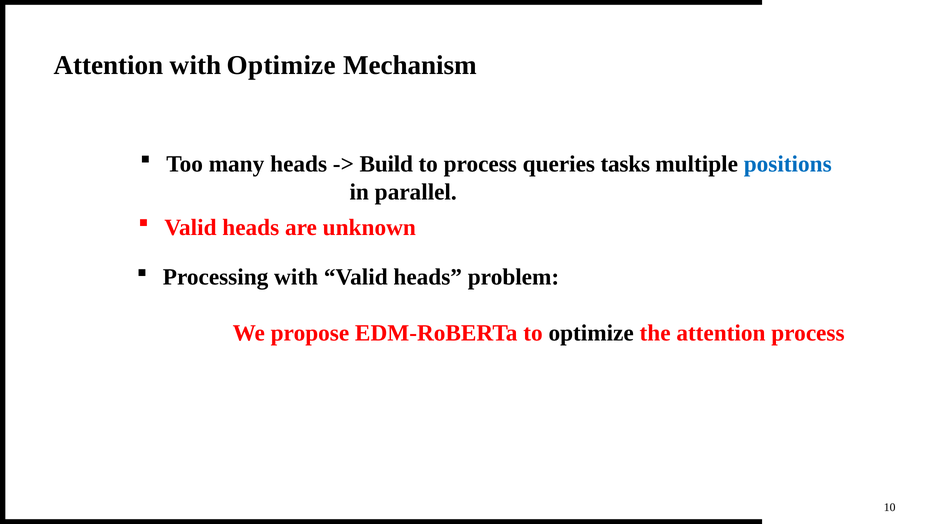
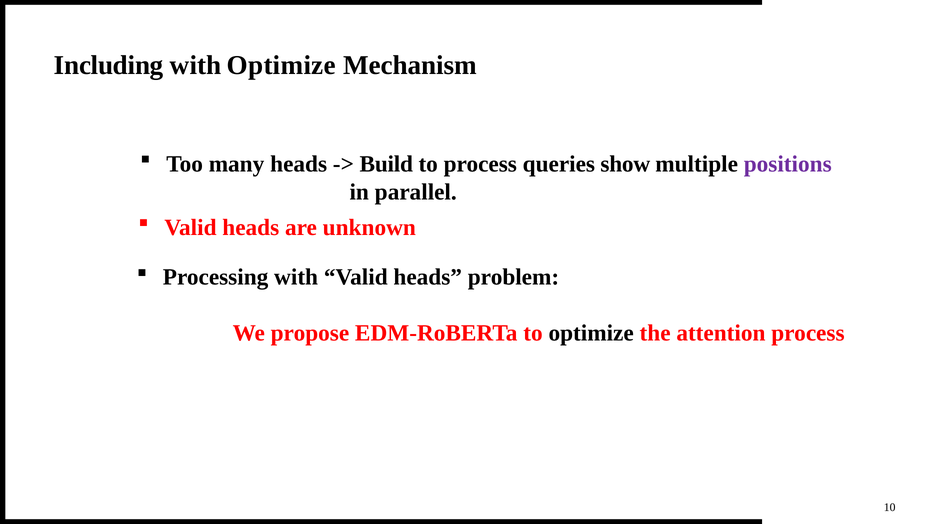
Attention: Attention -> Including (109, 65)
tasks: tasks -> show (625, 164)
positions colour: blue -> purple (788, 164)
